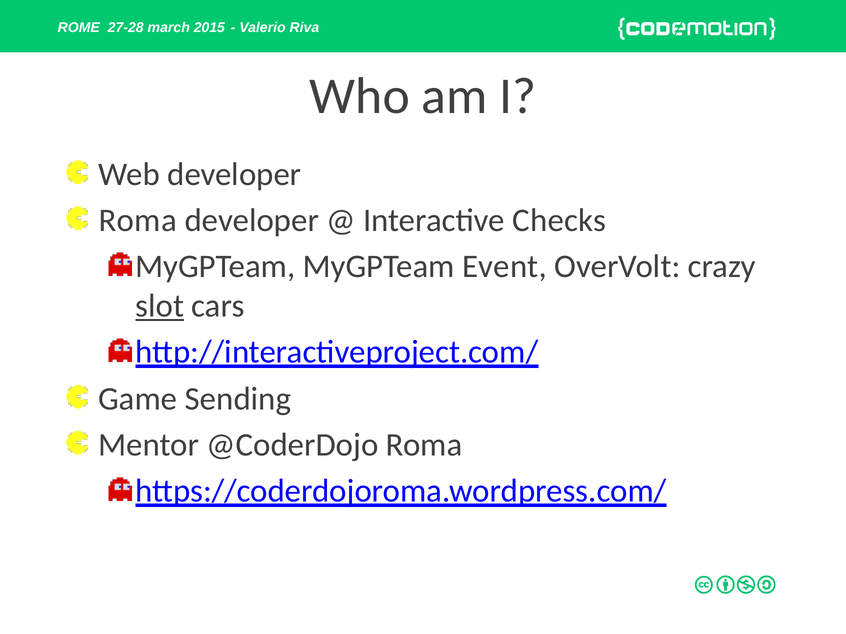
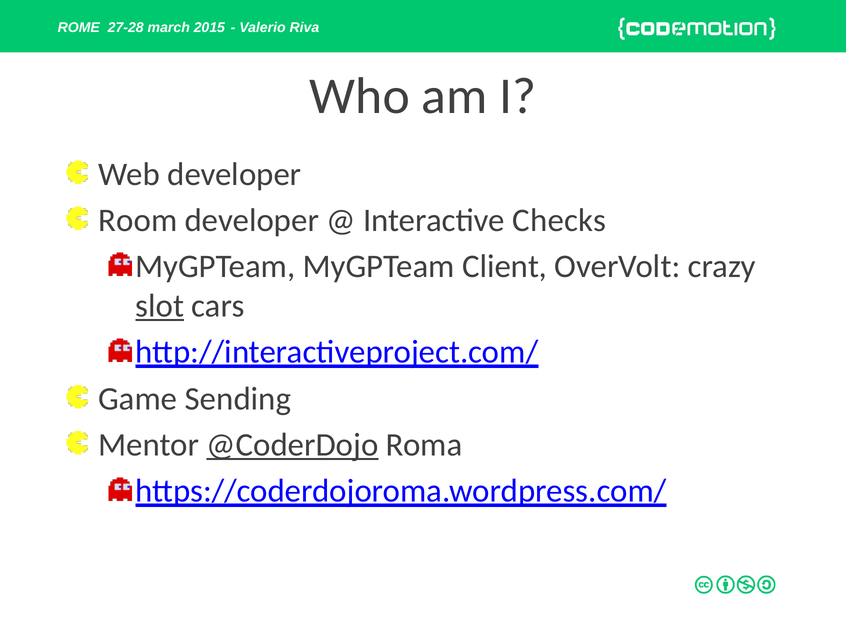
Roma: Roma -> Room (138, 221)
Event: Event -> Client (505, 267)
@CoderDojo underline: none -> present (292, 445)
